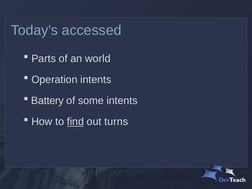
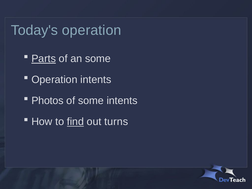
Today's accessed: accessed -> operation (92, 30)
Parts underline: none -> present (44, 59)
an world: world -> some (98, 59)
Battery: Battery -> Photos (47, 101)
